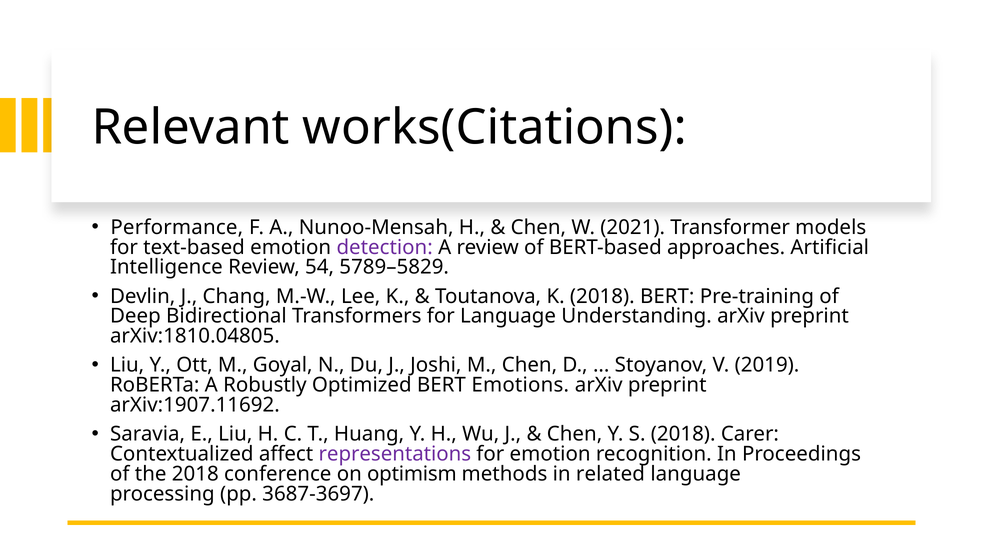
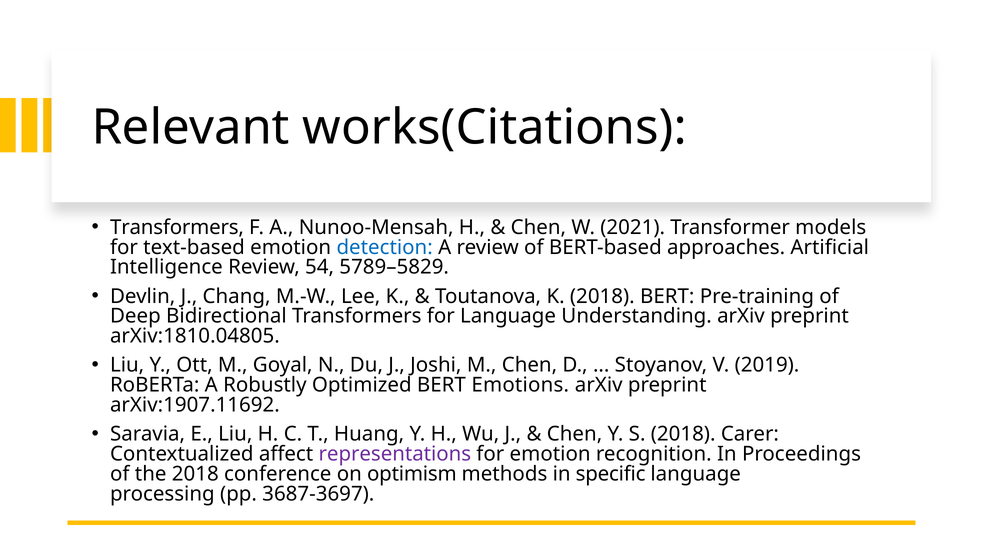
Performance: Performance -> Transformers (177, 227)
detection colour: purple -> blue (385, 247)
related: related -> specific (611, 474)
